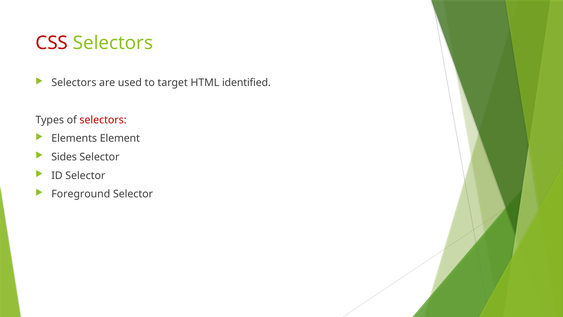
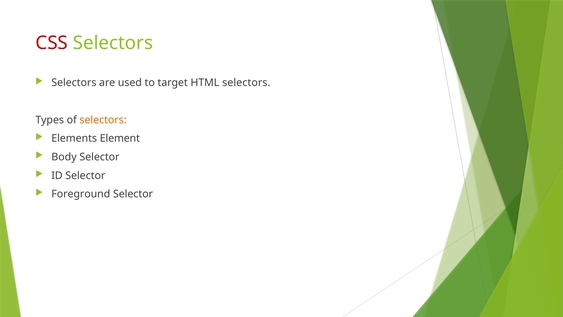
HTML identified: identified -> selectors (246, 83)
selectors colour: red -> orange (103, 120)
Sides: Sides -> Body (64, 157)
